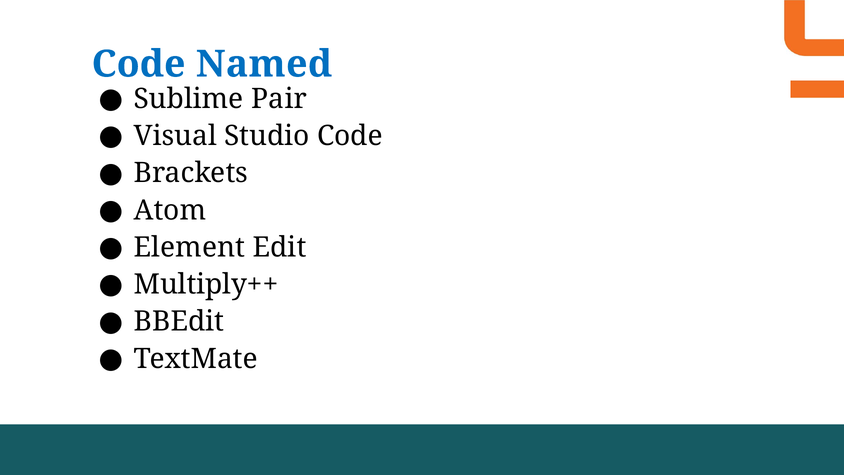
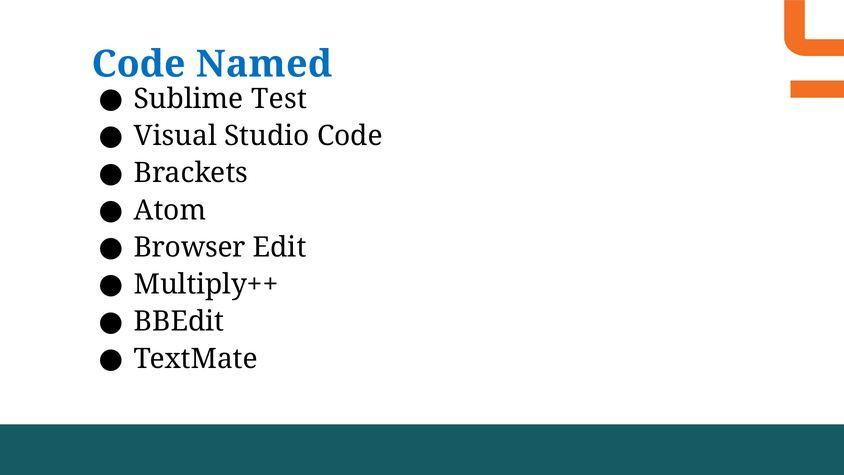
Pair: Pair -> Test (279, 99)
Element: Element -> Browser (190, 247)
